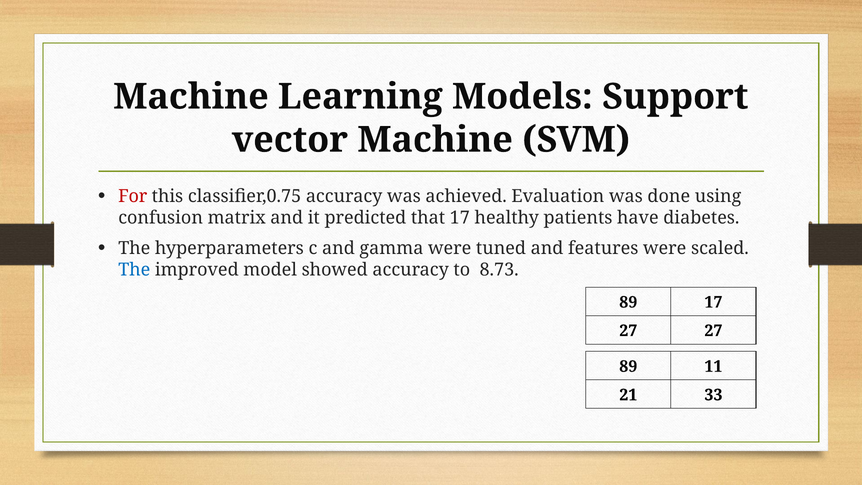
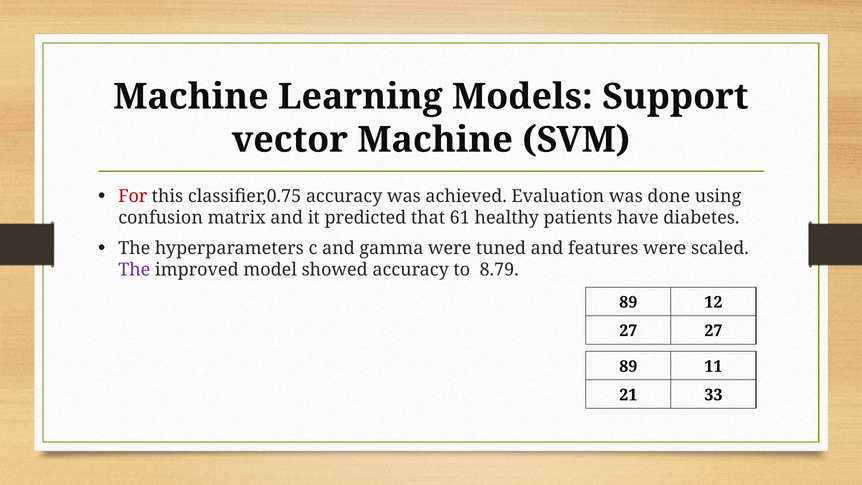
that 17: 17 -> 61 (460, 218)
The colour: blue -> purple (134, 270)
8.73: 8.73 -> 8.79 (499, 270)
89 17: 17 -> 12 (713, 302)
